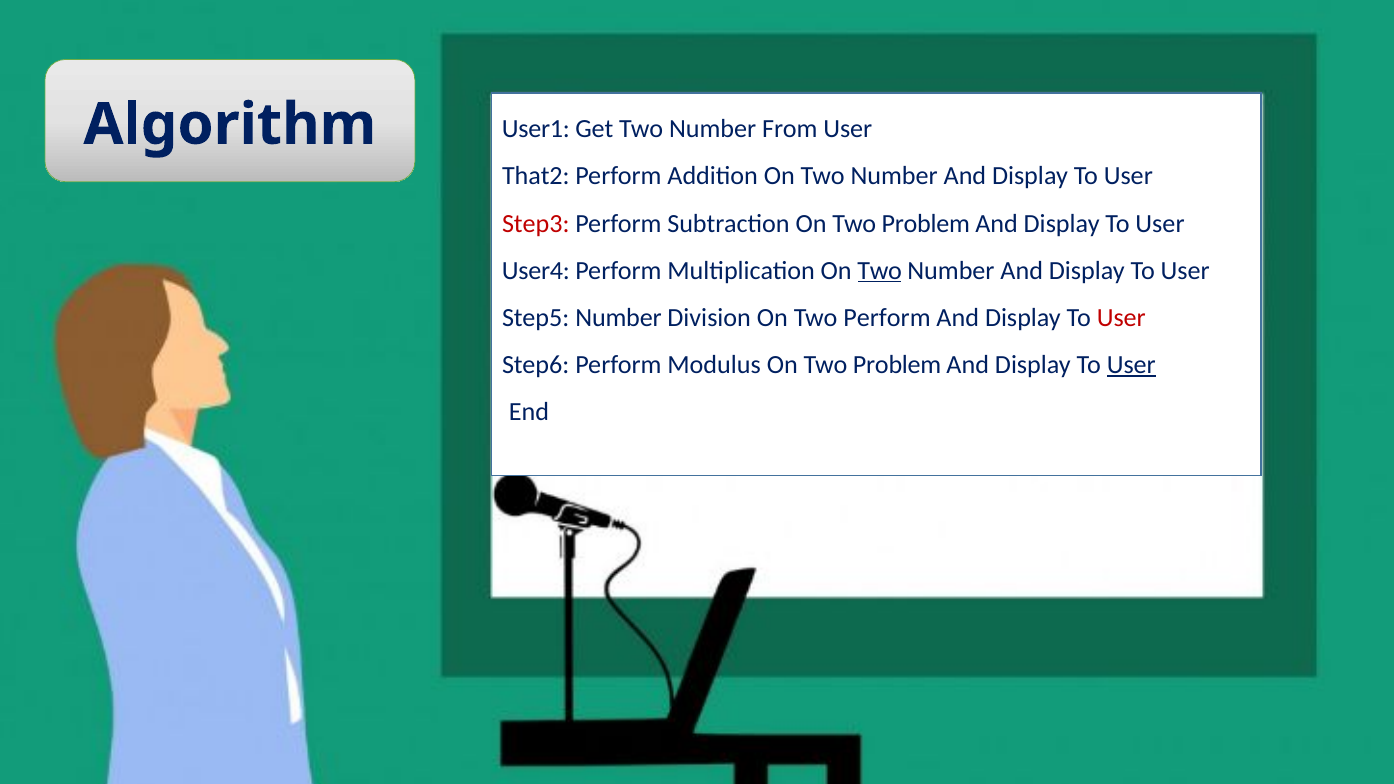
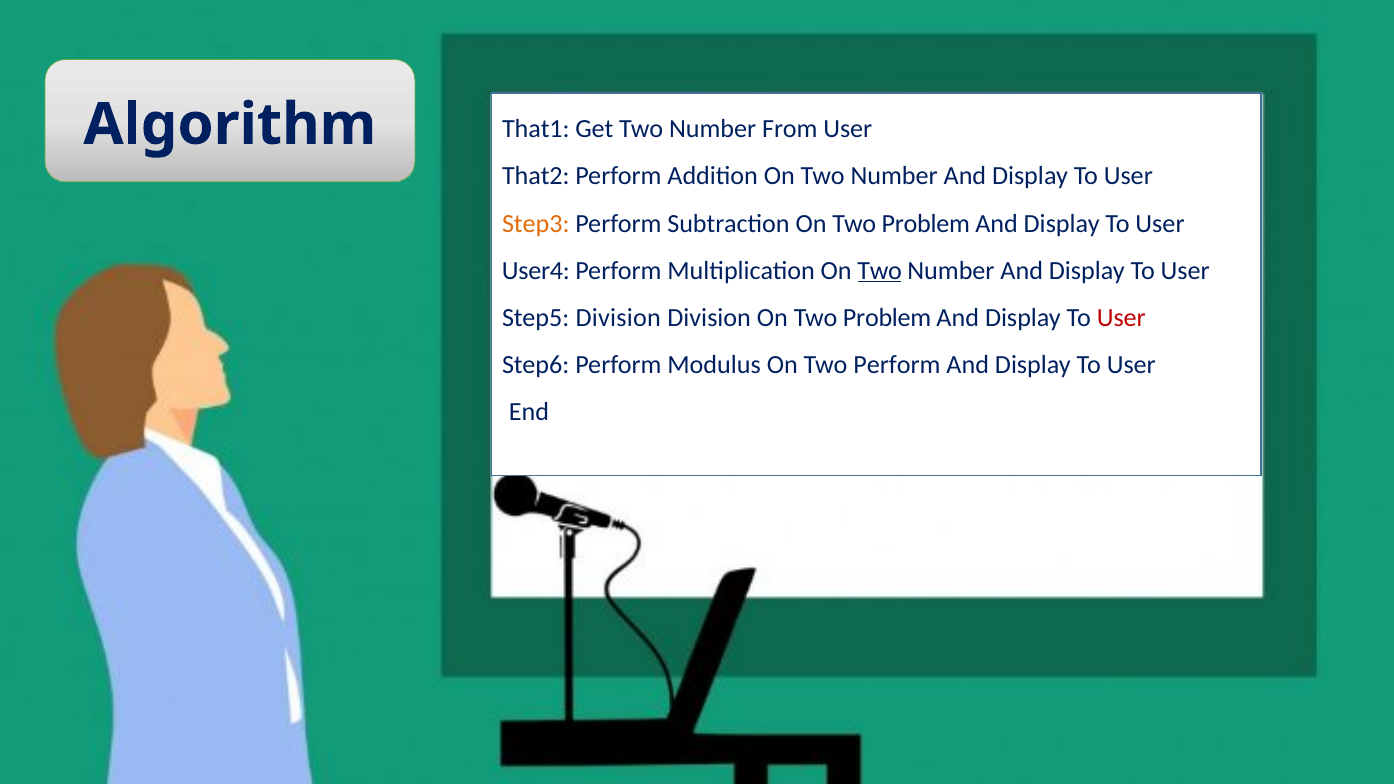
User1: User1 -> That1 (536, 129)
Step3 colour: red -> orange (536, 223)
Step5 Number: Number -> Division (618, 318)
Division On Two Perform: Perform -> Problem (887, 318)
Modulus On Two Problem: Problem -> Perform (897, 365)
User underline: present -> none (1131, 365)
